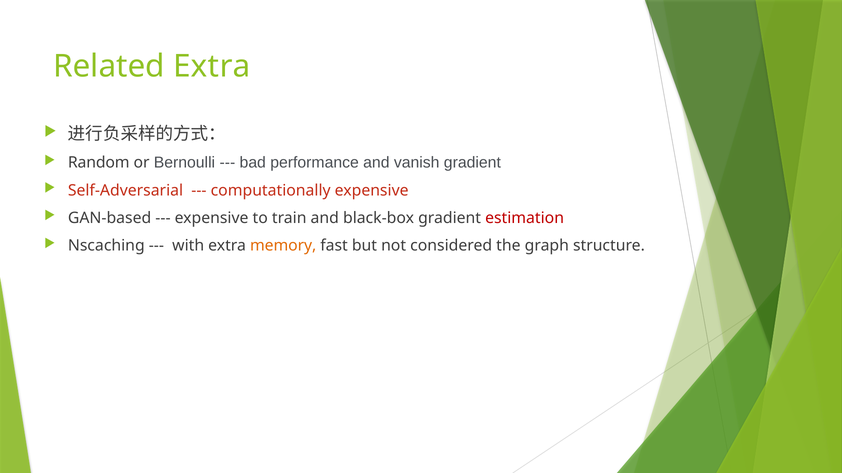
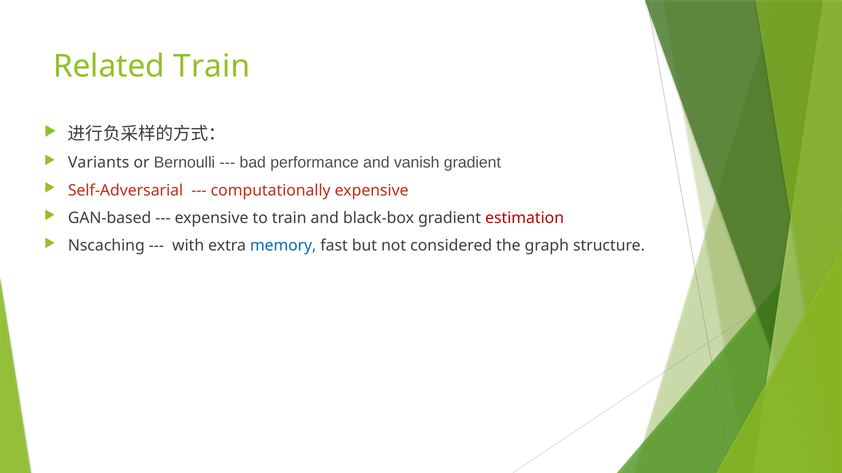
Related Extra: Extra -> Train (212, 66)
Random: Random -> Variants (99, 163)
memory colour: orange -> blue (283, 246)
